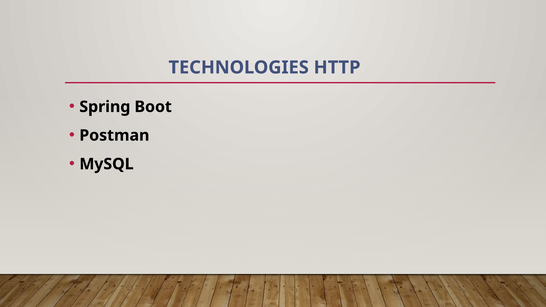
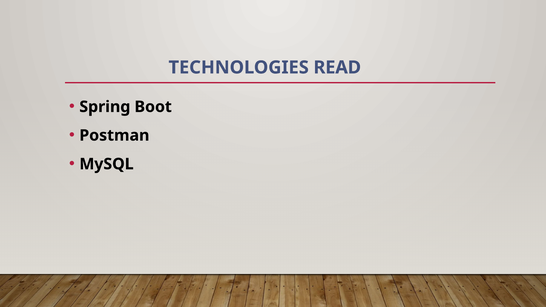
HTTP: HTTP -> READ (337, 67)
